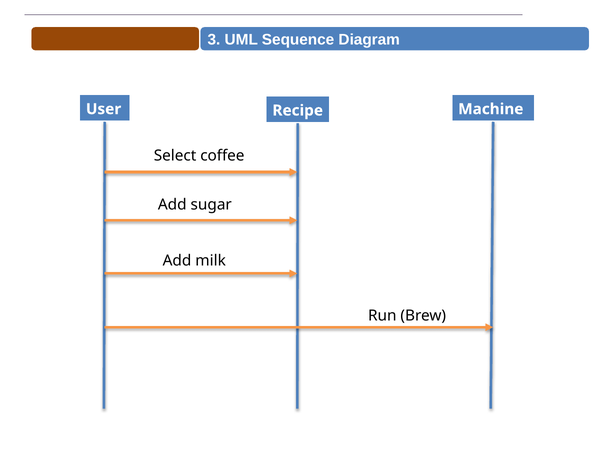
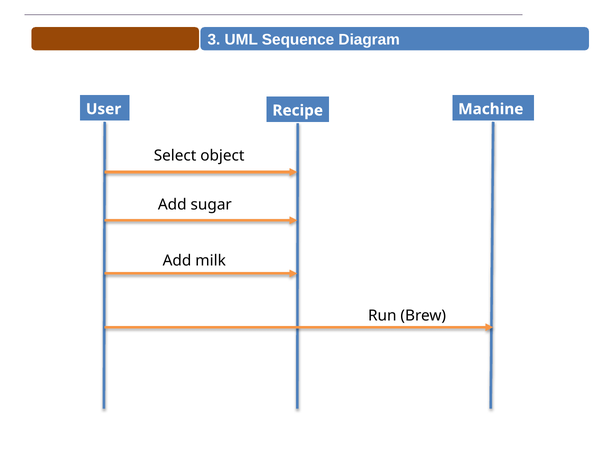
coffee: coffee -> object (222, 156)
